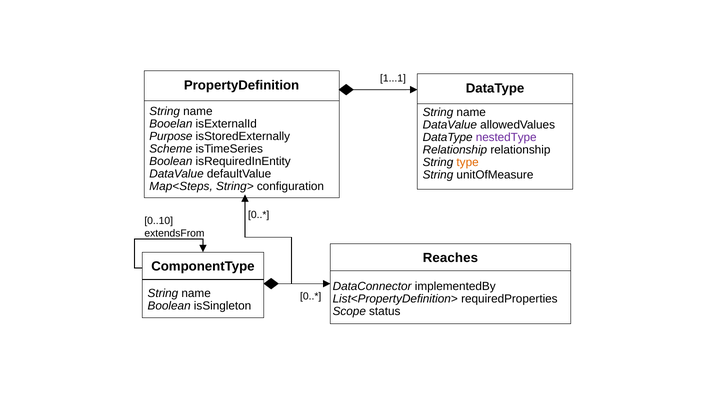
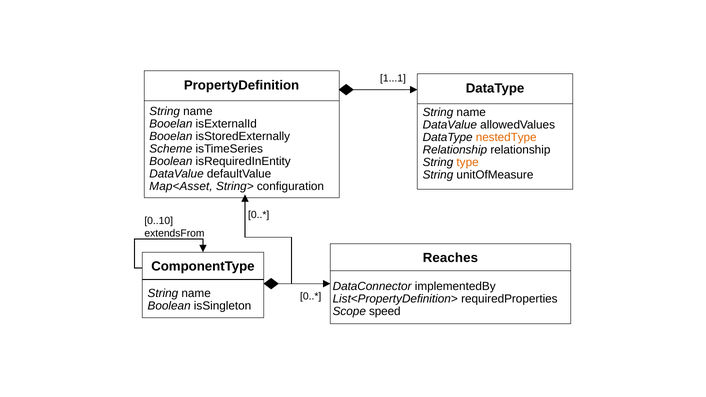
Purpose: Purpose -> Booelan (171, 136)
nestedType colour: purple -> orange (506, 137)
Map<Steps: Map<Steps -> Map<Asset (181, 186)
status: status -> speed (385, 311)
